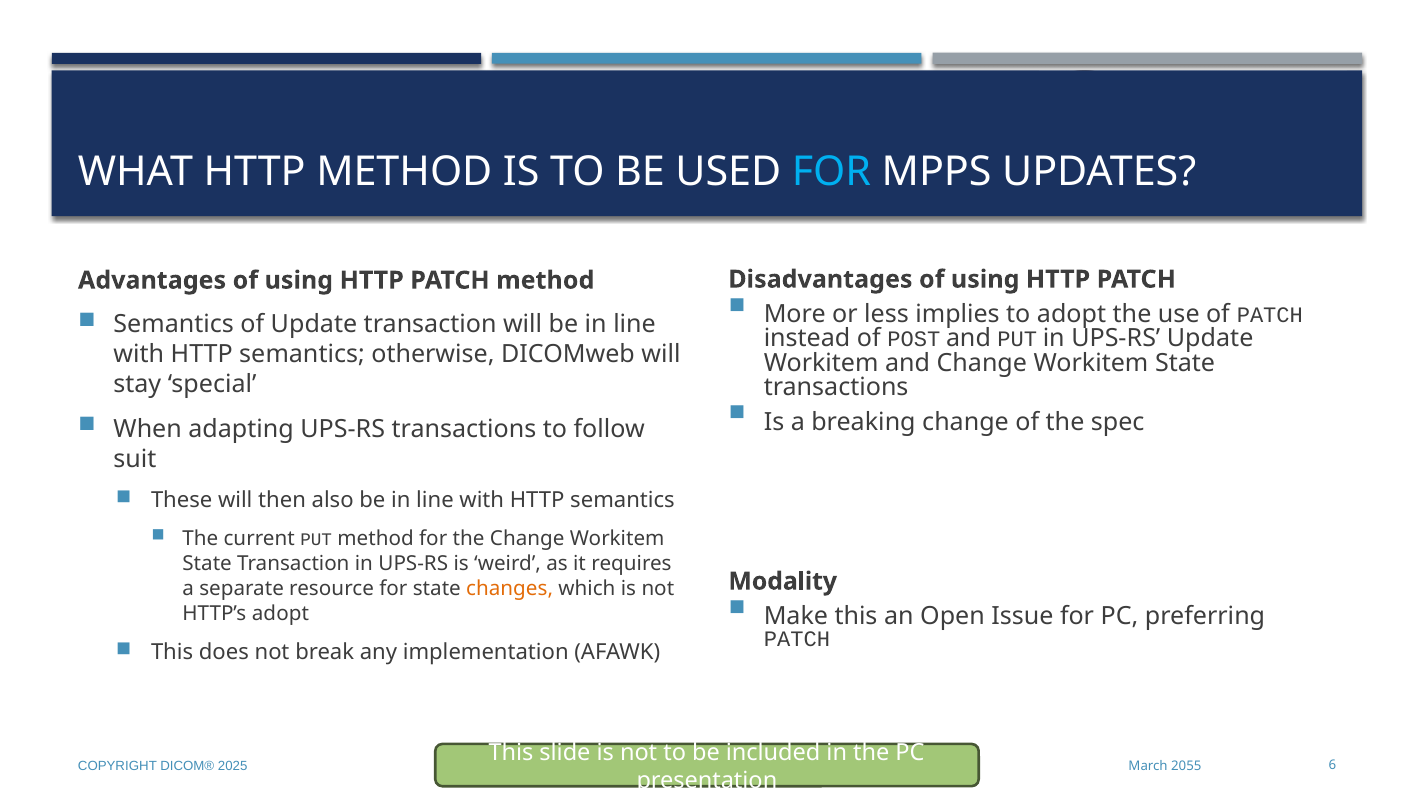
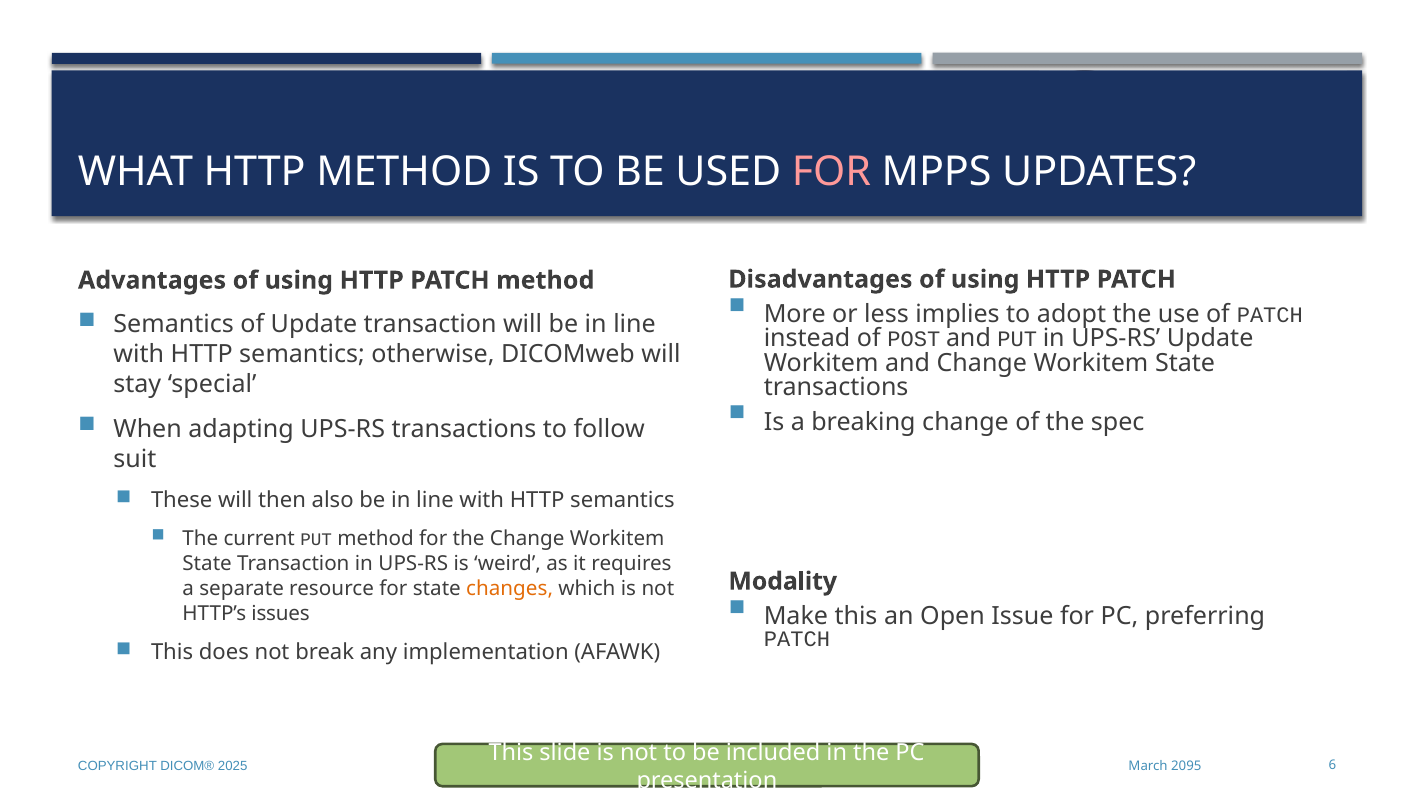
FOR colour: light blue -> pink (831, 172)
HTTP’s adopt: adopt -> issues (281, 614)
2055: 2055 -> 2095 (1186, 767)
